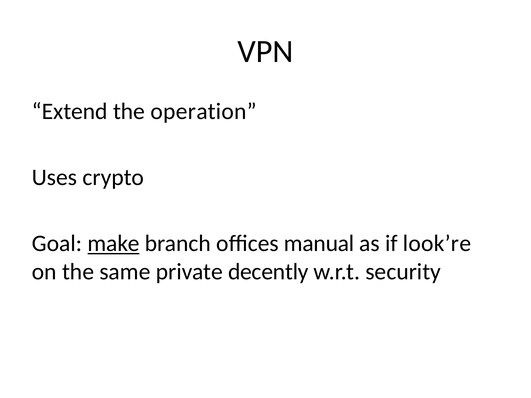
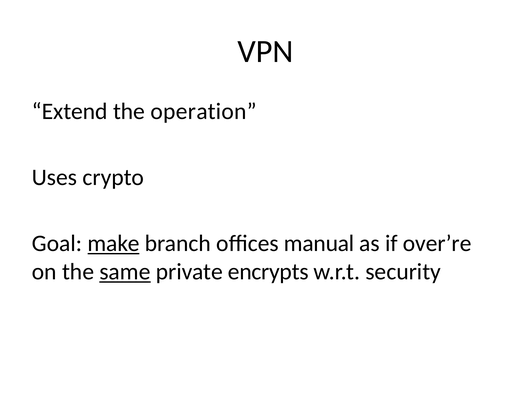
look’re: look’re -> over’re (437, 244)
same underline: none -> present (125, 272)
decently: decently -> encrypts (268, 272)
